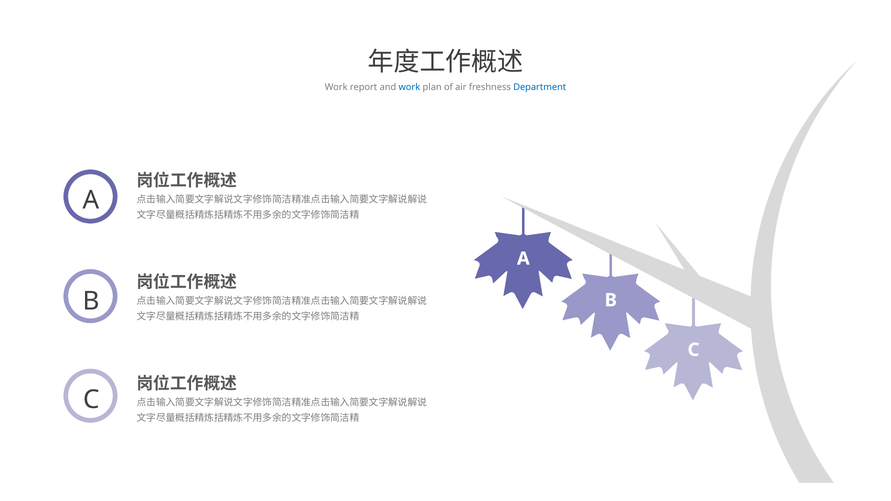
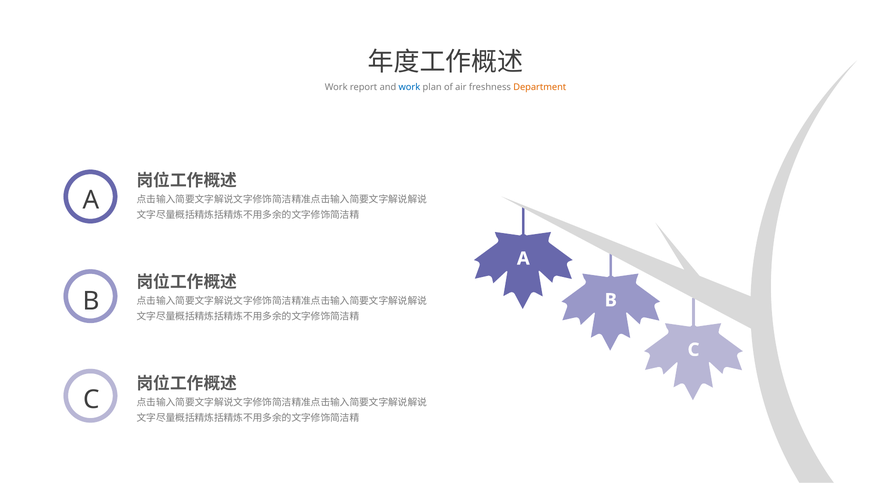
Department colour: blue -> orange (540, 87)
